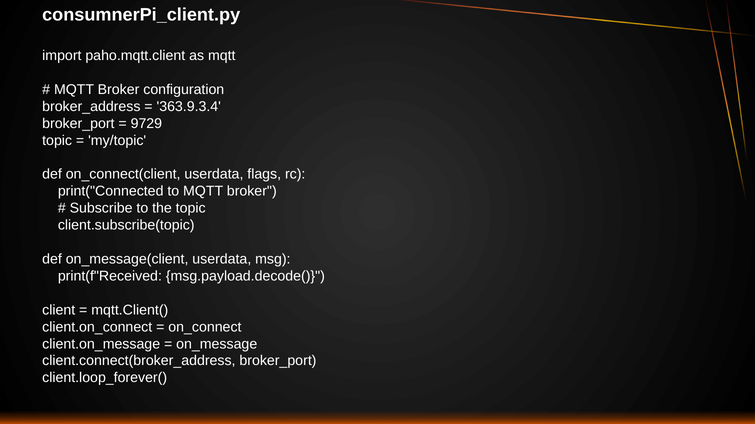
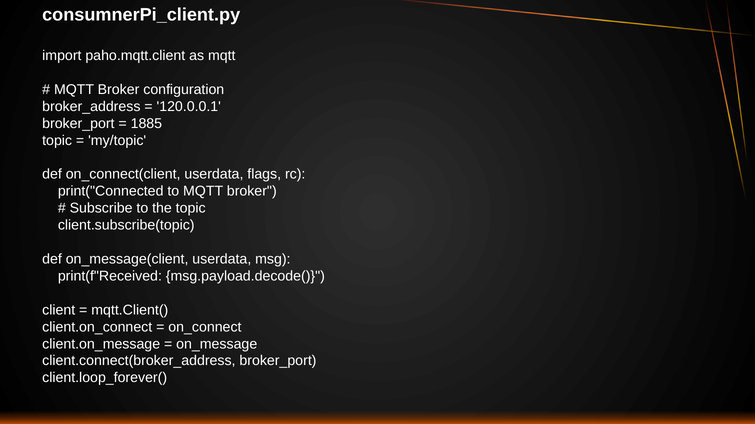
363.9.3.4: 363.9.3.4 -> 120.0.0.1 (189, 107)
9729: 9729 -> 1885 (146, 124)
